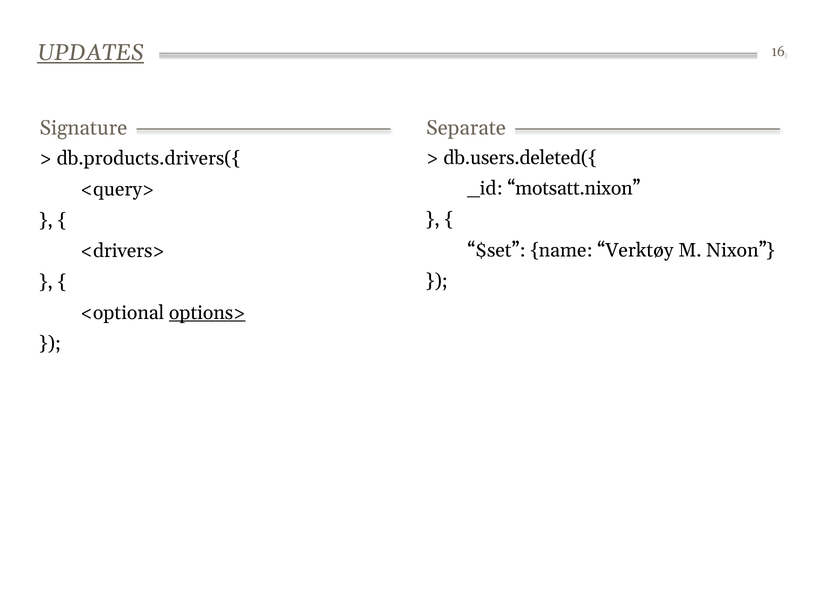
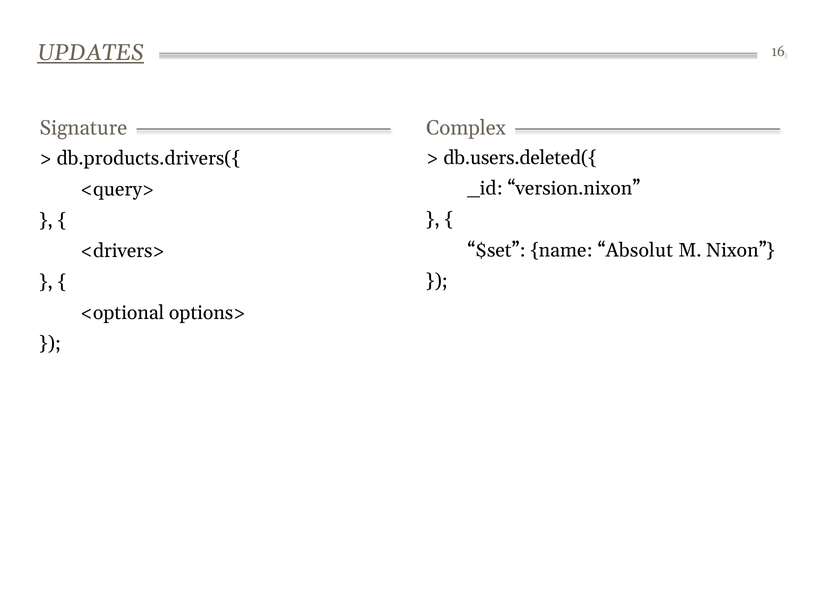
Separate: Separate -> Complex (466, 128)
motsatt.nixon: motsatt.nixon -> version.nixon (574, 189)
Verktøy: Verktøy -> Absolut (635, 250)
options> underline: present -> none (207, 313)
